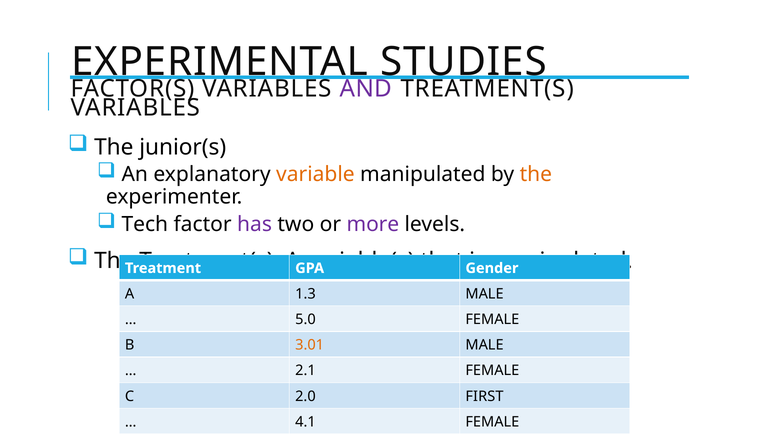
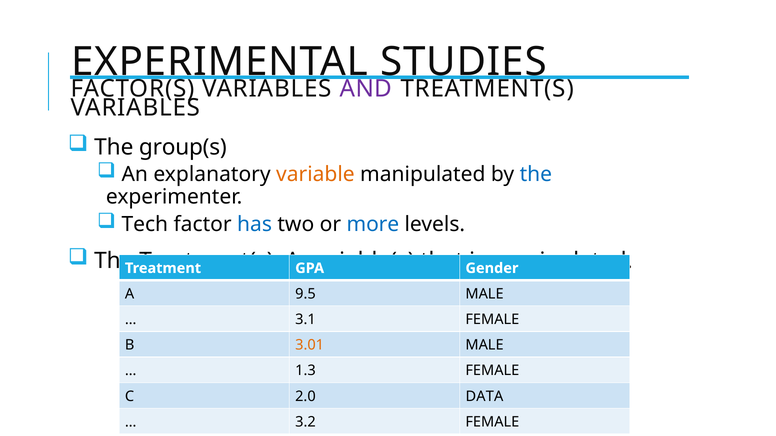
junior(s: junior(s -> group(s (183, 147)
the colour: orange -> blue (536, 174)
has colour: purple -> blue (255, 225)
more colour: purple -> blue (373, 225)
1.3: 1.3 -> 9.5 (305, 294)
5.0: 5.0 -> 3.1 (305, 320)
2.1: 2.1 -> 1.3 (305, 371)
FIRST: FIRST -> DATA (484, 397)
4.1: 4.1 -> 3.2 (305, 422)
